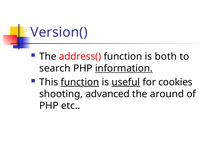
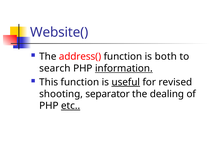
Version(: Version( -> Website( (59, 32)
function underline: present -> none (80, 82)
cookies: cookies -> revised (175, 82)
advanced: advanced -> separator (108, 94)
around: around -> dealing (167, 94)
etc underline: none -> present (71, 106)
